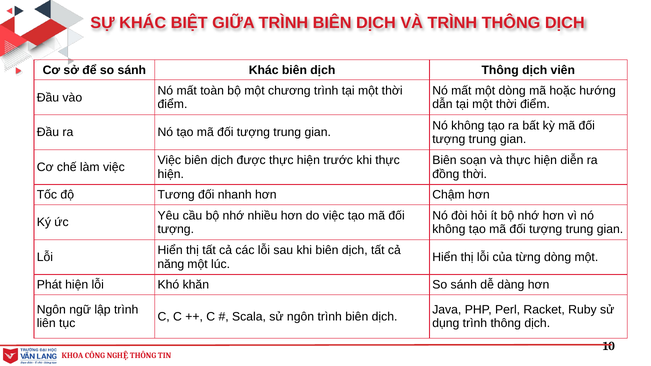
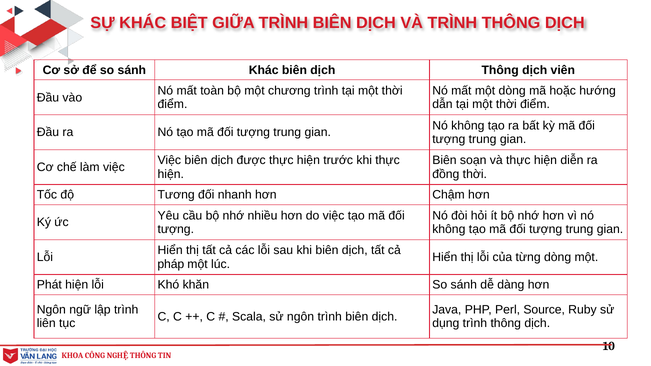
năng: năng -> pháp (171, 264)
Racket: Racket -> Source (544, 310)
